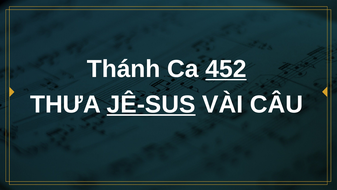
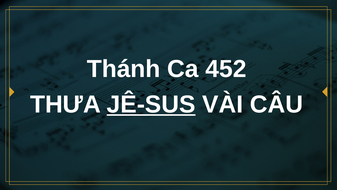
452 underline: present -> none (226, 69)
